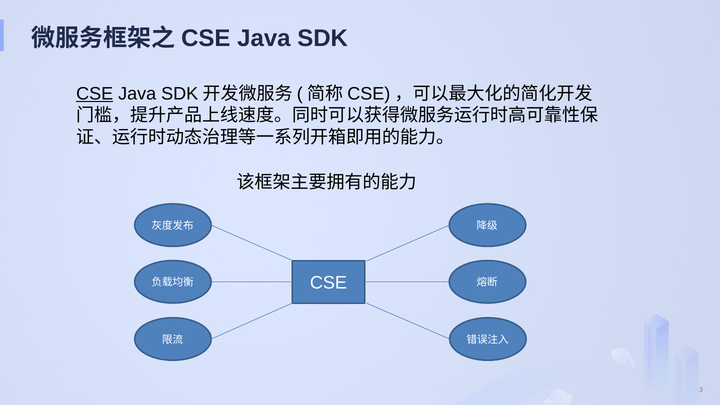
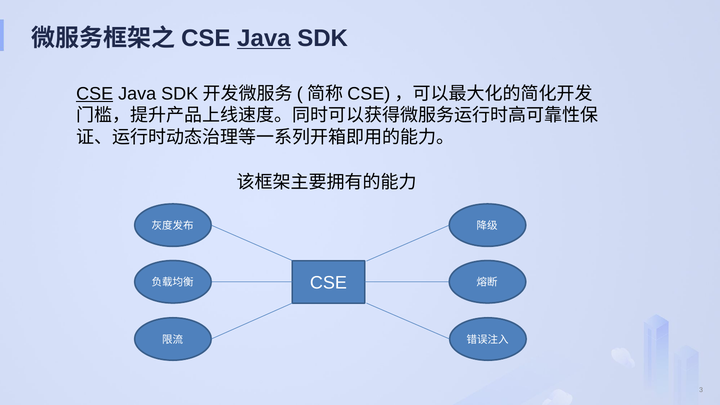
Java underline: none -> present (264, 38)
